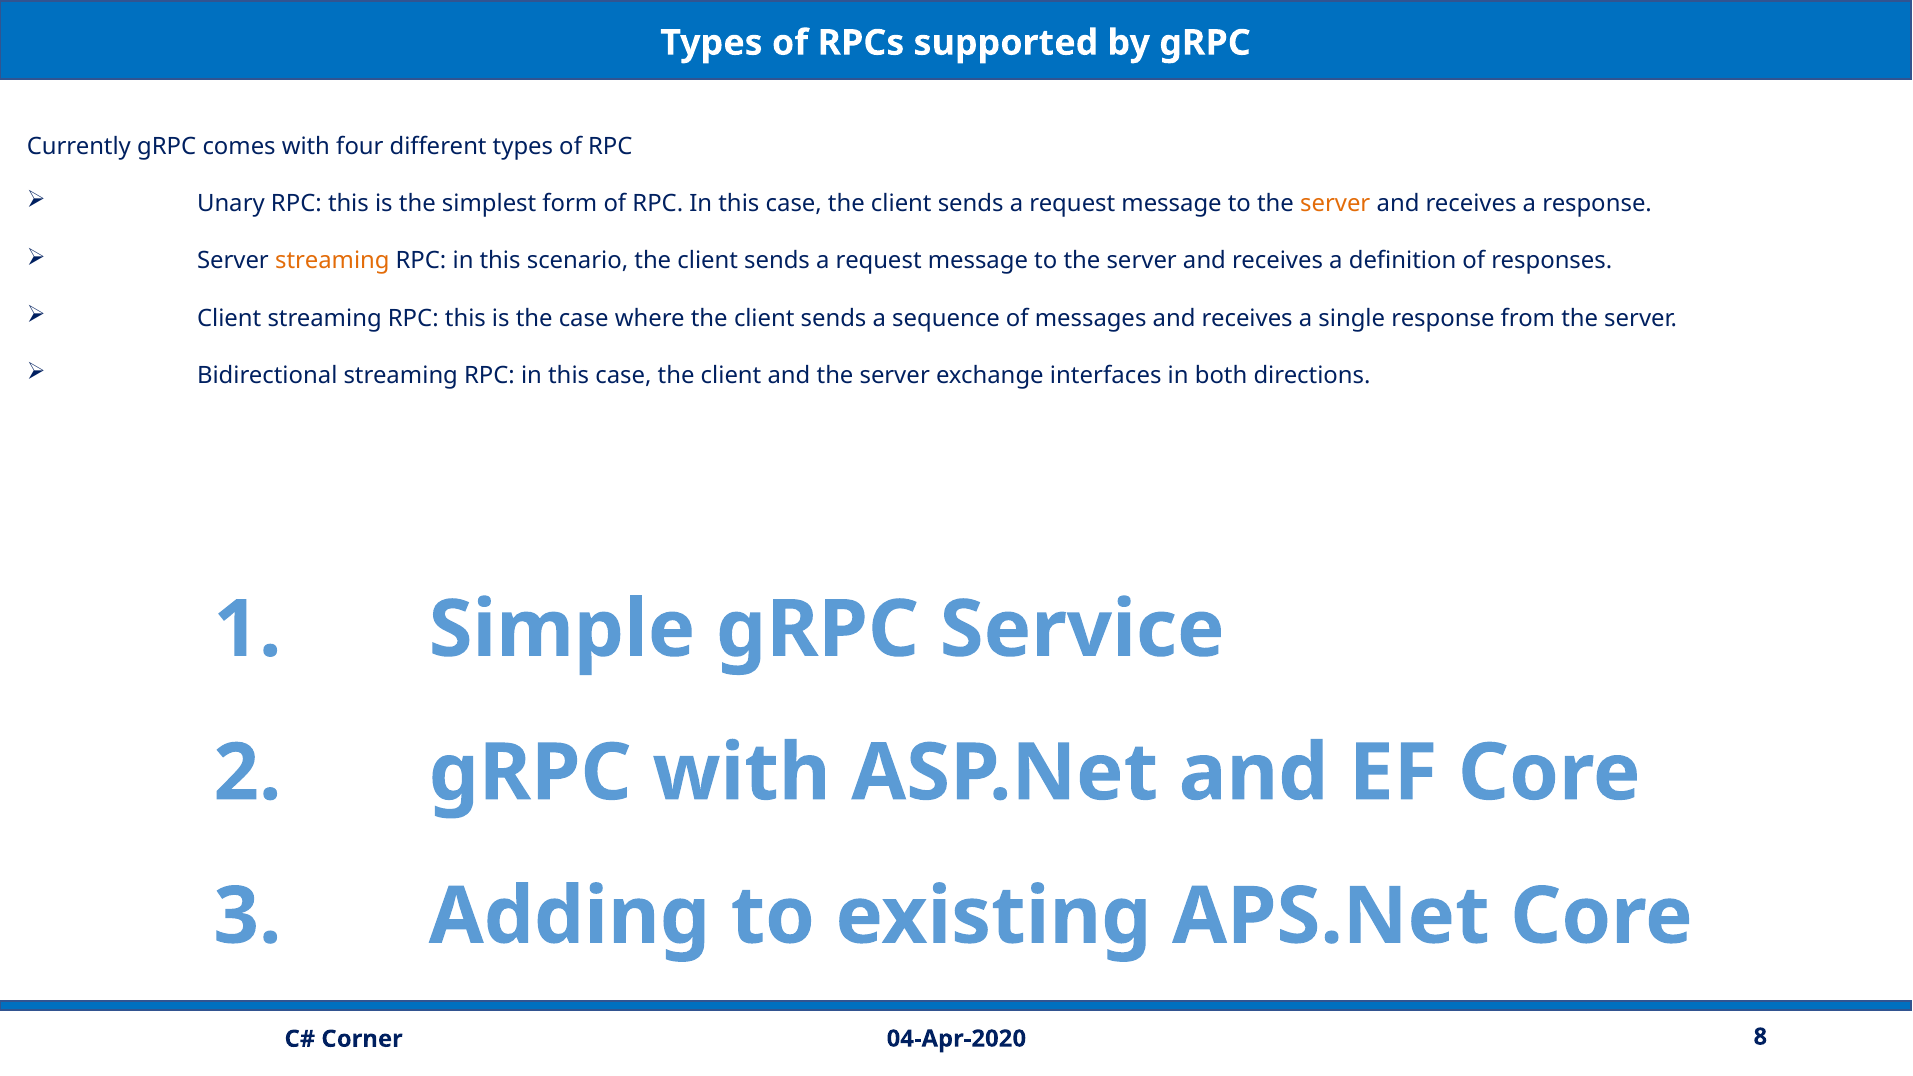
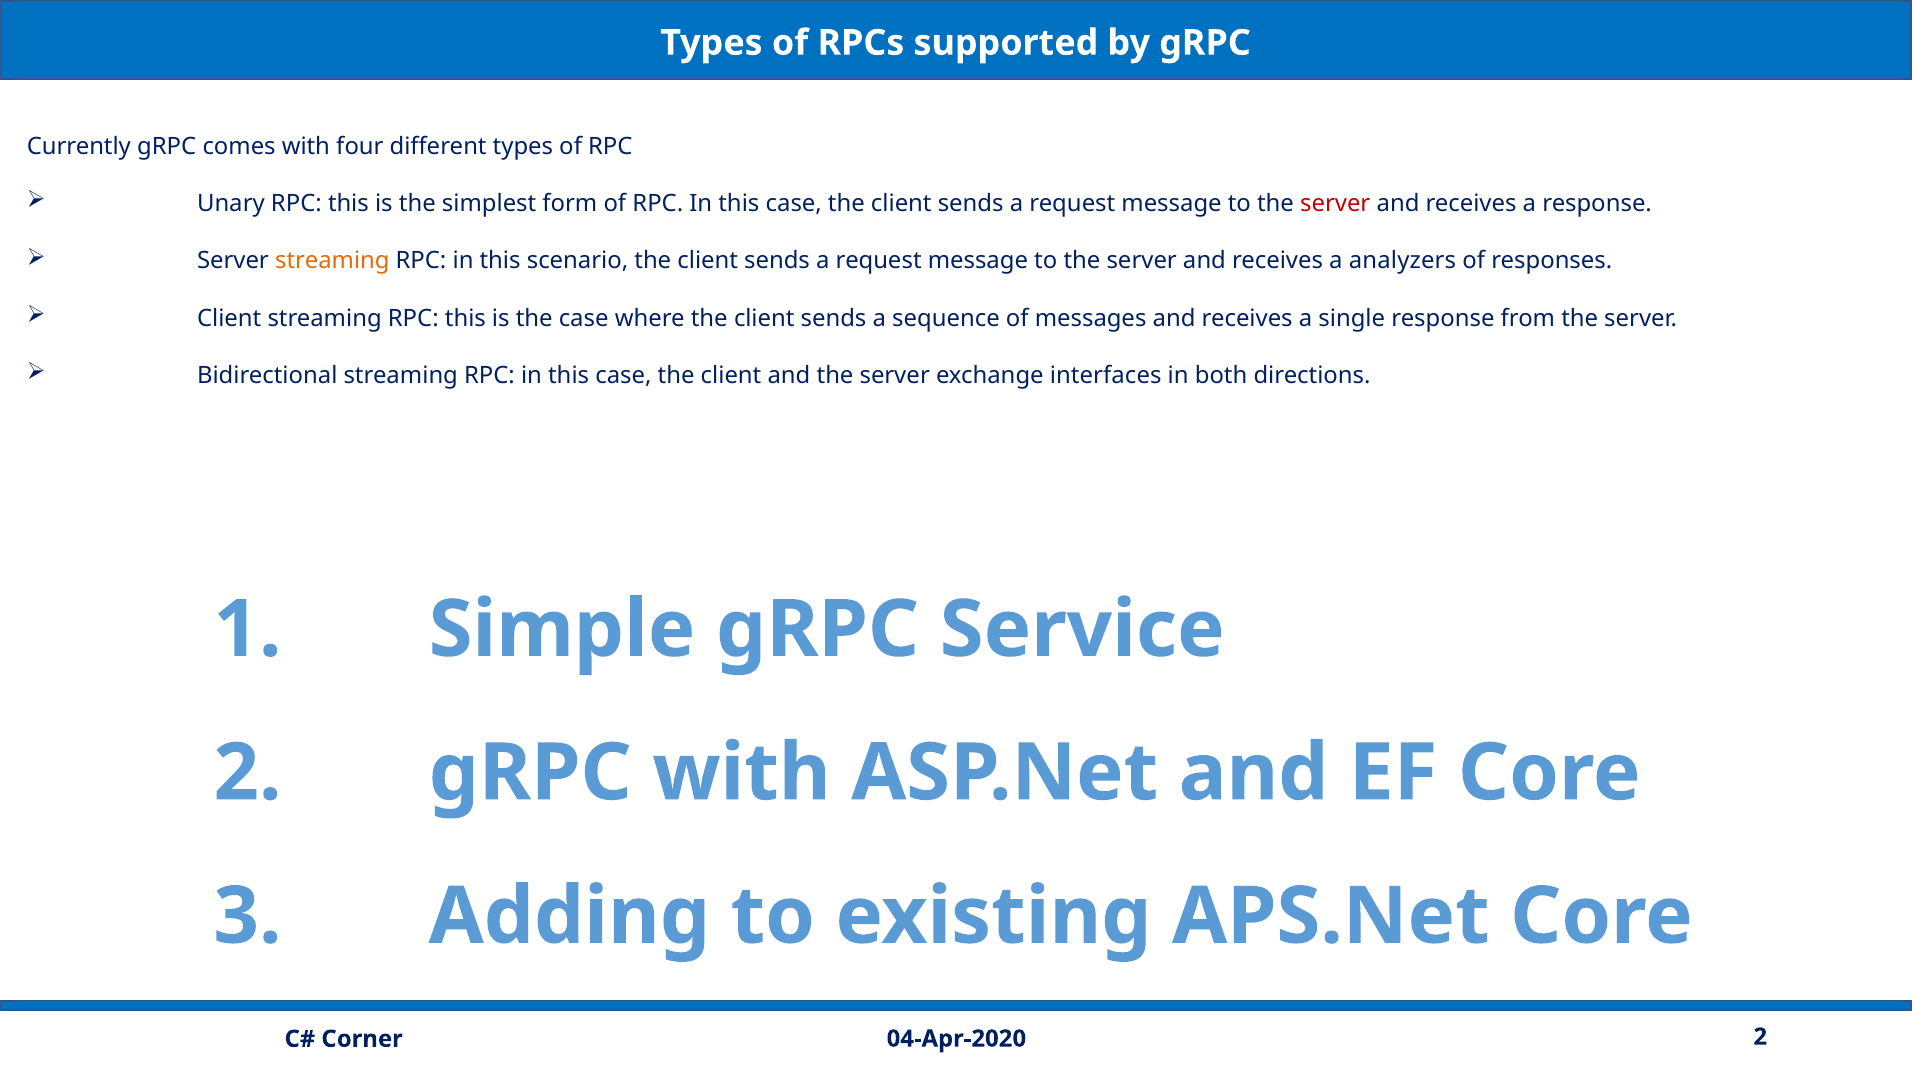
server colour: orange -> red (1335, 204)
definition: definition -> analyzers (1402, 261)
04-Apr-2020 8: 8 -> 2 (1760, 1037)
